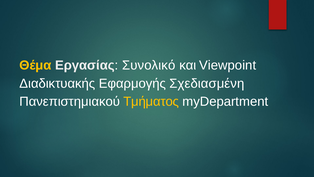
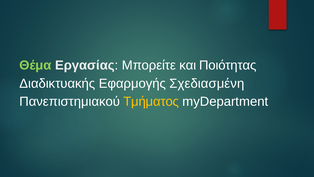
Θέμα colour: yellow -> light green (35, 65)
Συνολικό: Συνολικό -> Μπορείτε (149, 65)
Viewpoint: Viewpoint -> Ποιότητας (228, 65)
